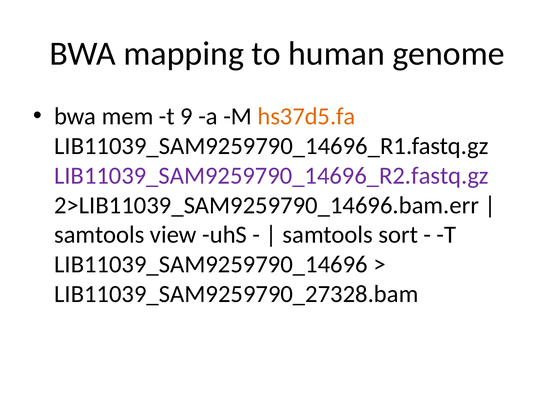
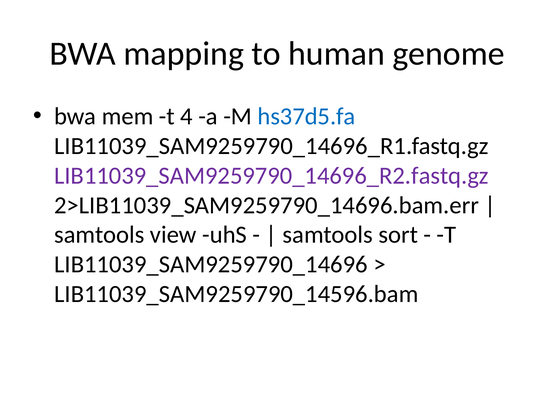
9: 9 -> 4 (187, 116)
hs37d5.fa colour: orange -> blue (306, 116)
LIB11039_SAM9259790_27328.bam: LIB11039_SAM9259790_27328.bam -> LIB11039_SAM9259790_14596.bam (236, 294)
